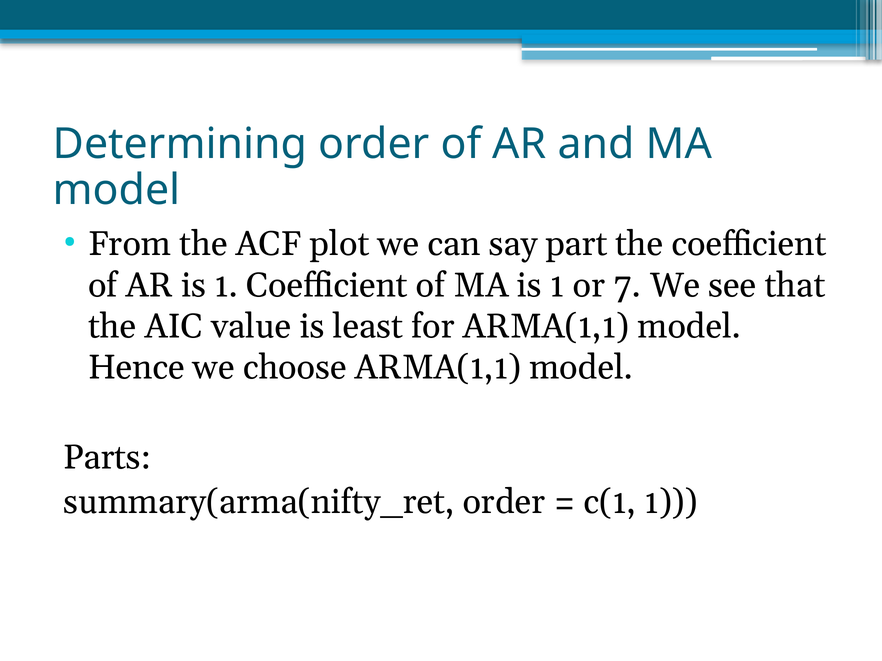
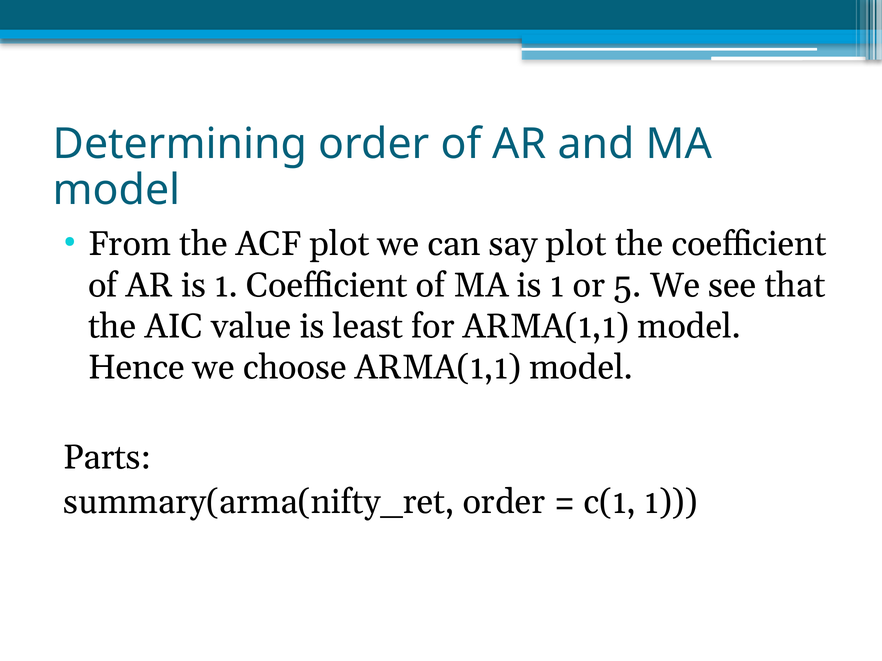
say part: part -> plot (576, 244)
7: 7 -> 5 (628, 285)
